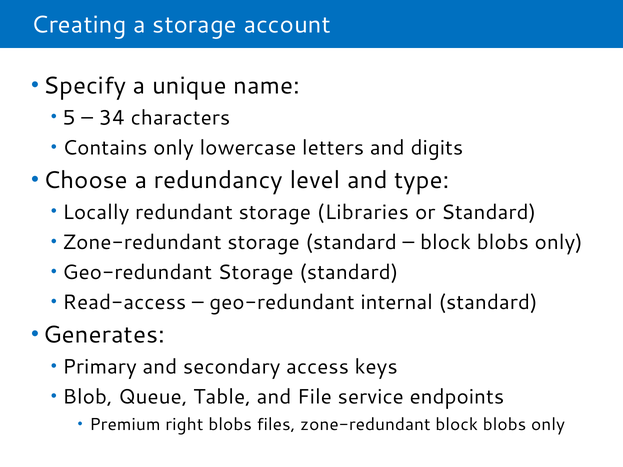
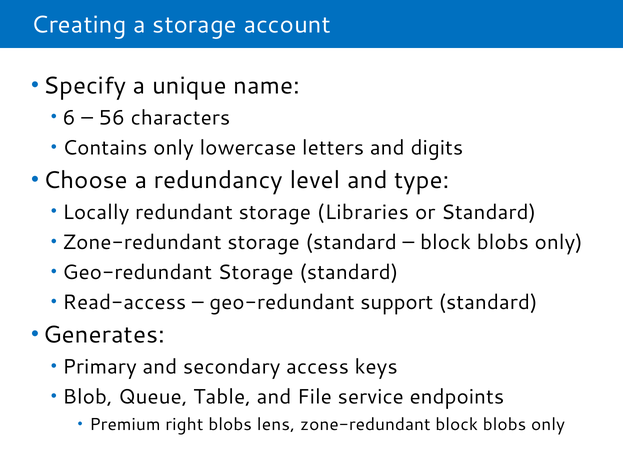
5: 5 -> 6 (69, 118)
34: 34 -> 56 (112, 118)
internal: internal -> support (397, 303)
files: files -> lens (276, 425)
